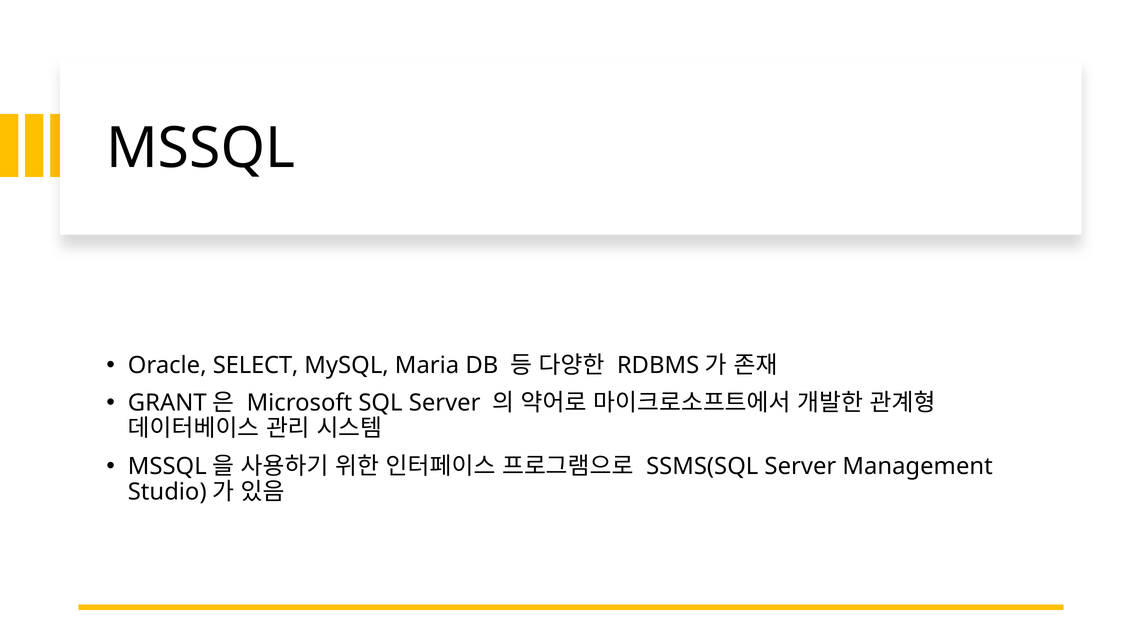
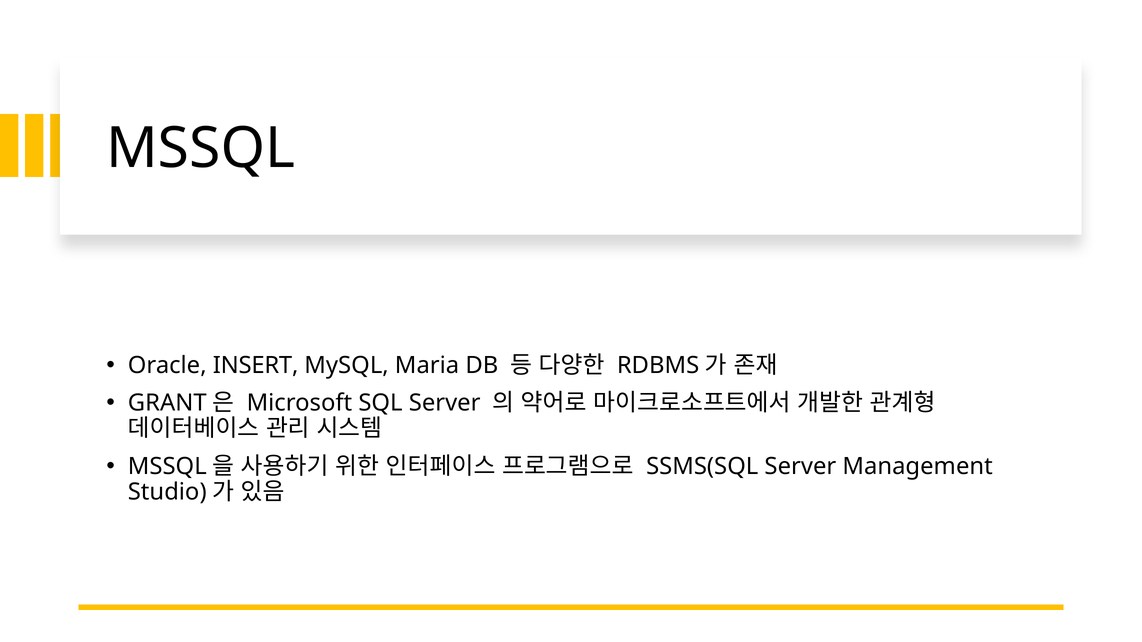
SELECT: SELECT -> INSERT (256, 365)
